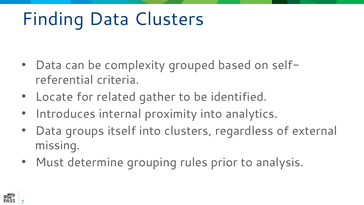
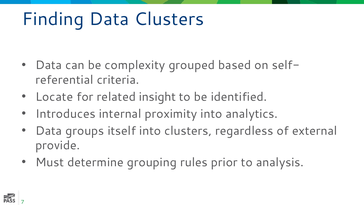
gather: gather -> insight (157, 97)
missing: missing -> provide (58, 145)
